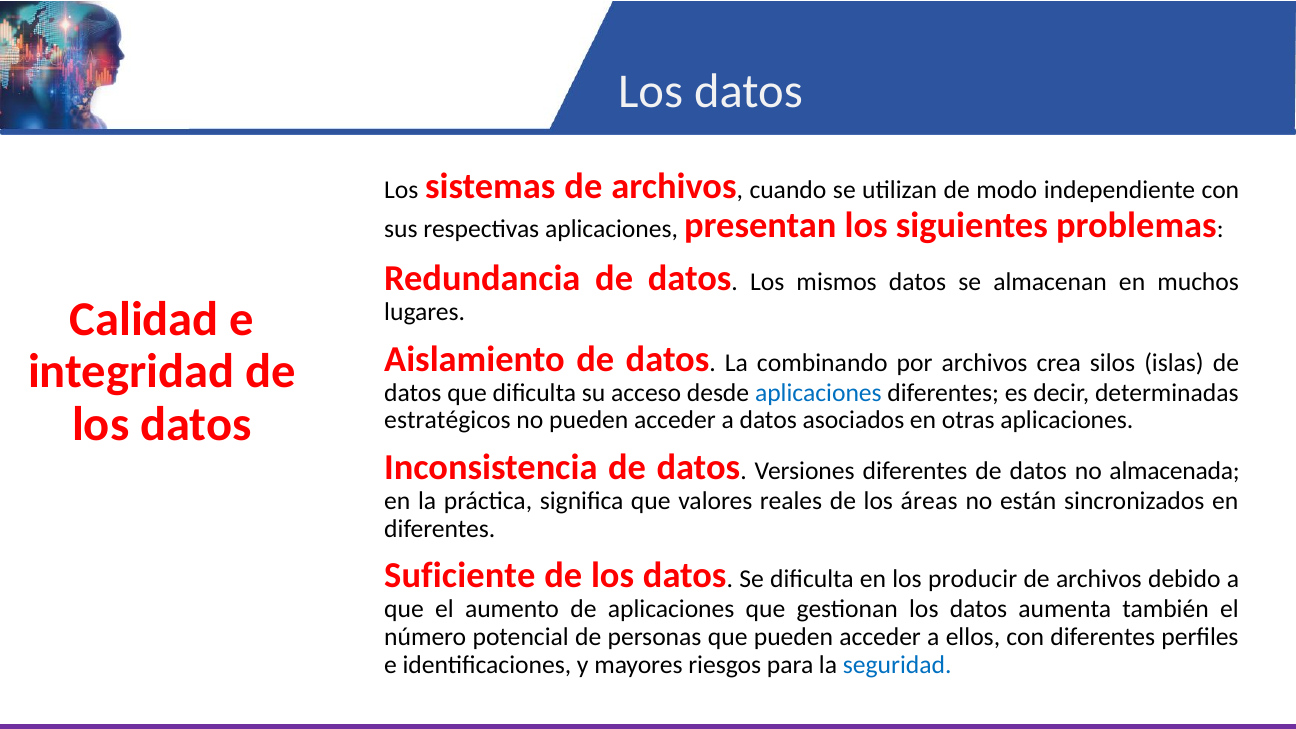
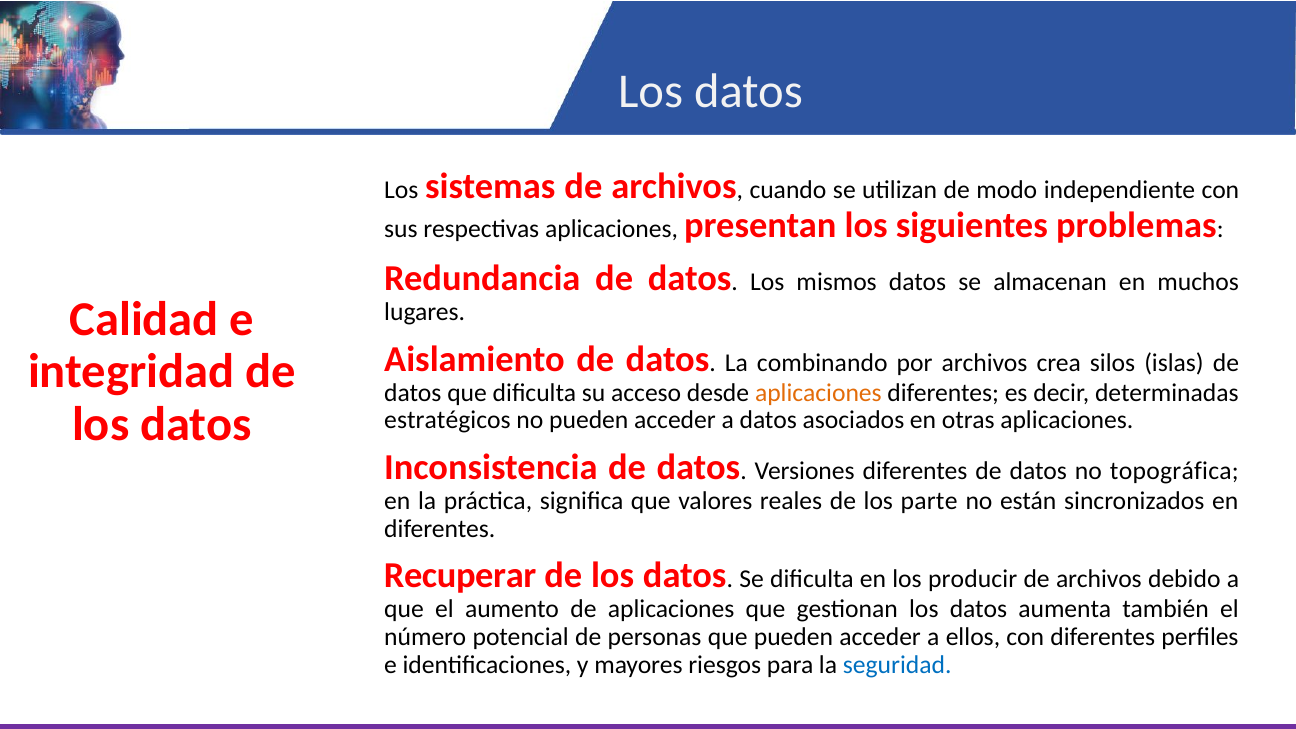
aplicaciones colour: blue -> orange (818, 393)
almacenada: almacenada -> topográfica (1174, 471)
áreas: áreas -> parte (929, 501)
Suficiente: Suficiente -> Recuperar (460, 576)
